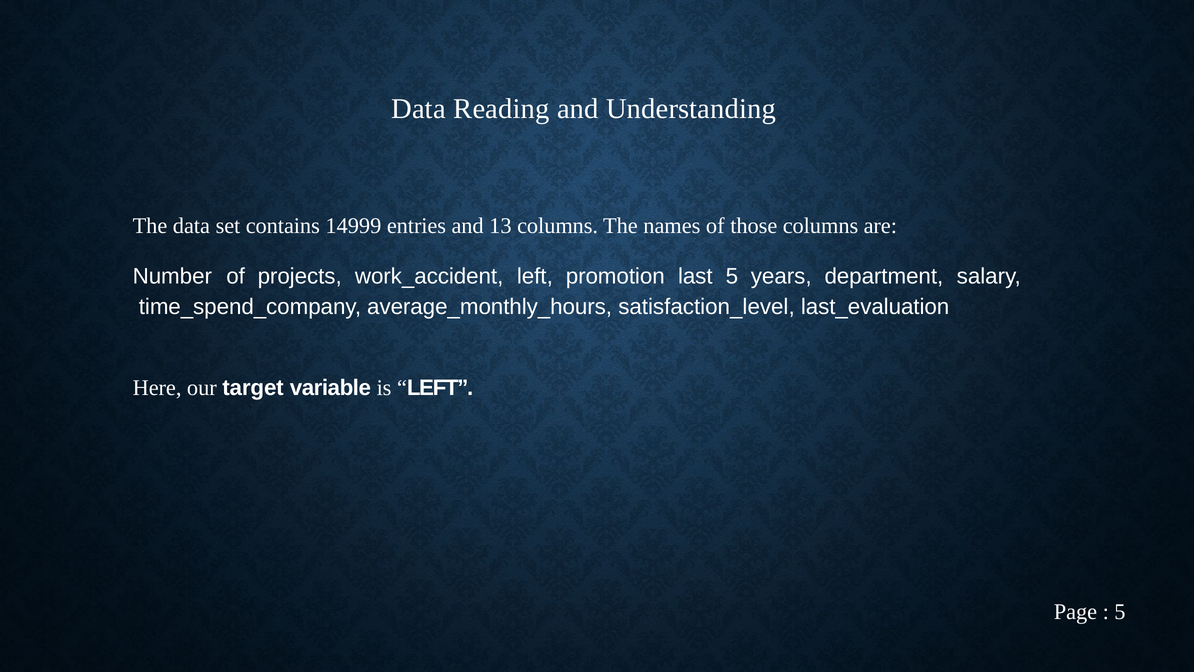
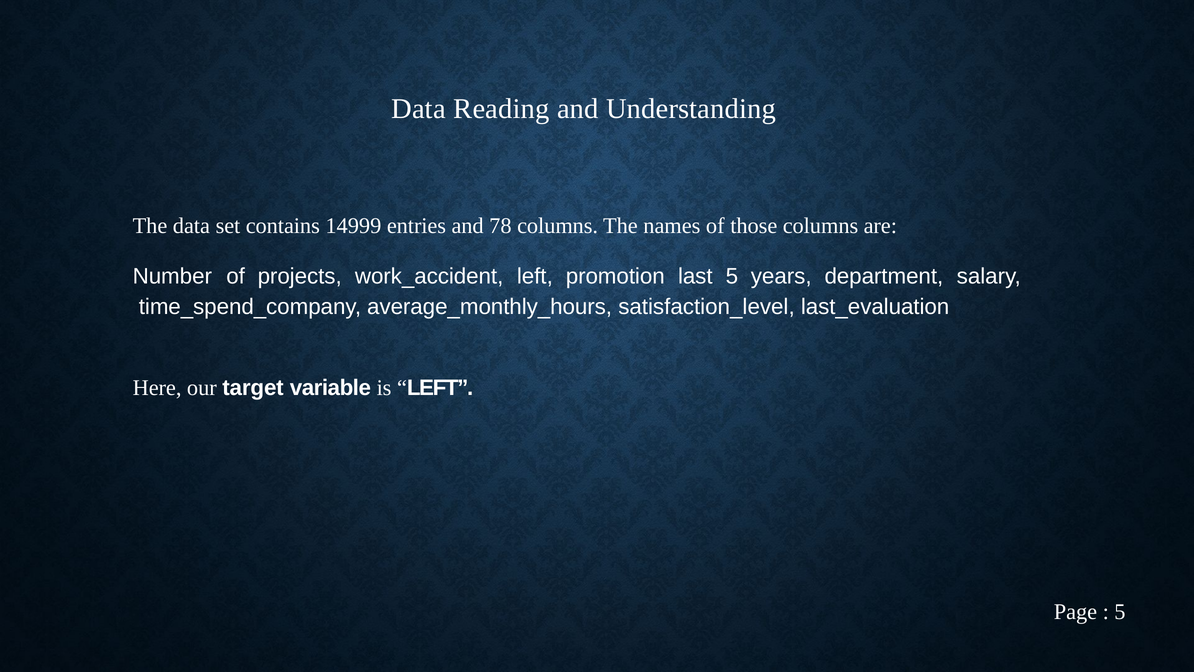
13: 13 -> 78 (500, 226)
